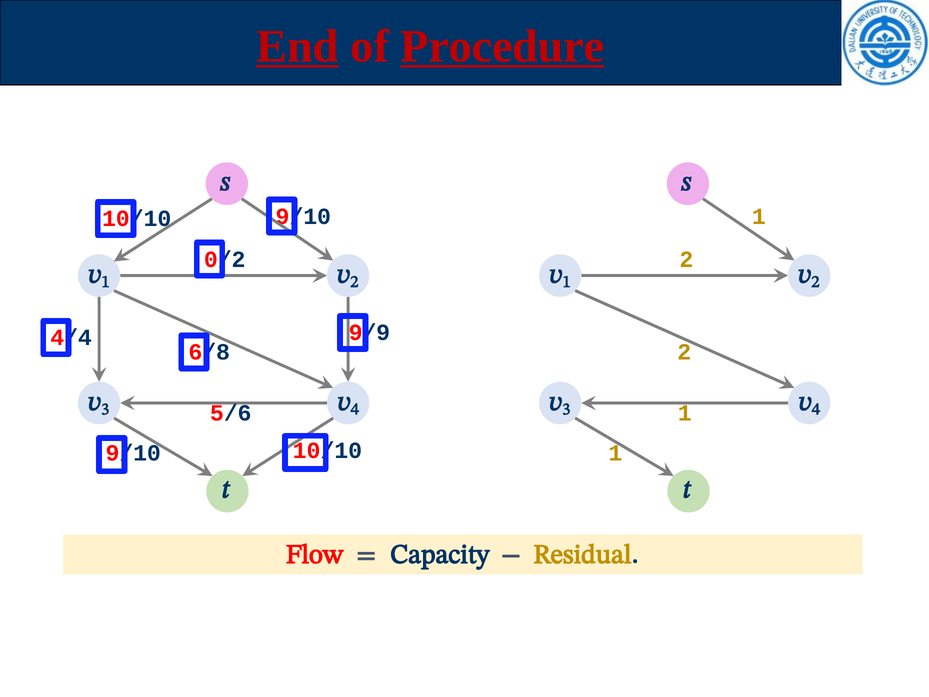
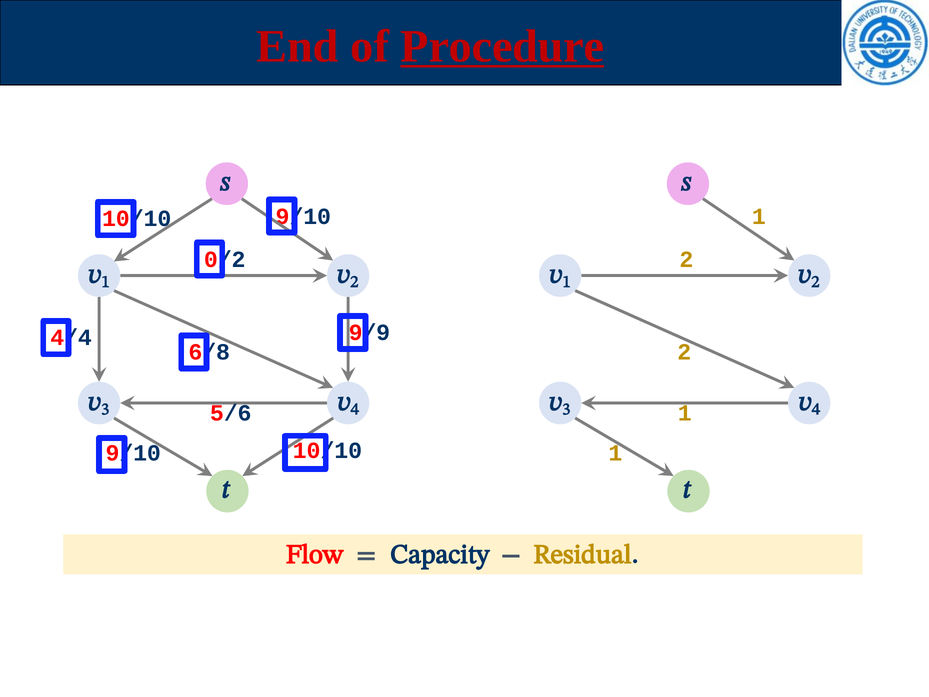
End underline: present -> none (297, 46)
